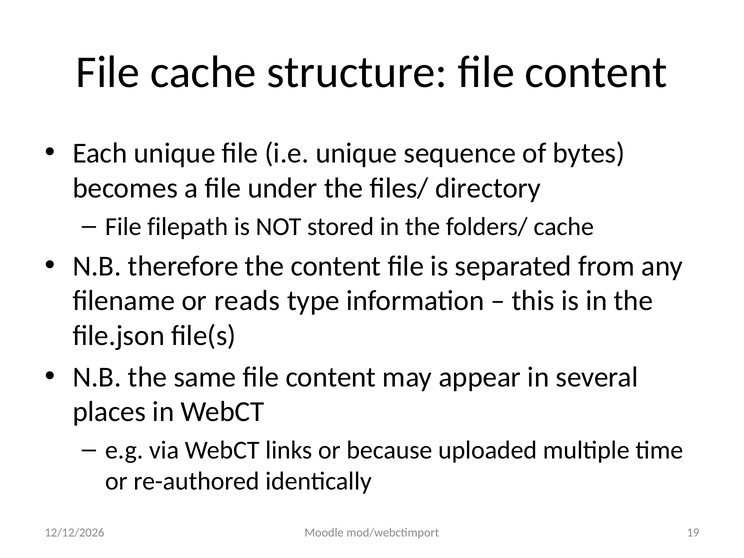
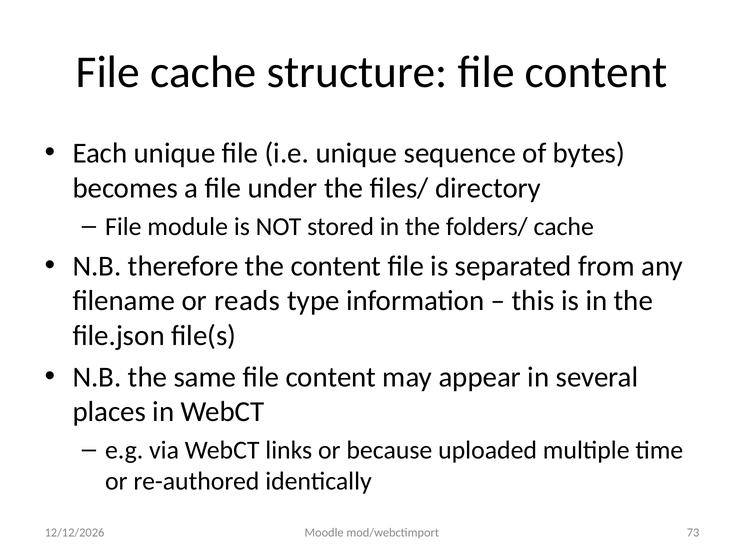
filepath: filepath -> module (188, 227)
19: 19 -> 73 (693, 533)
